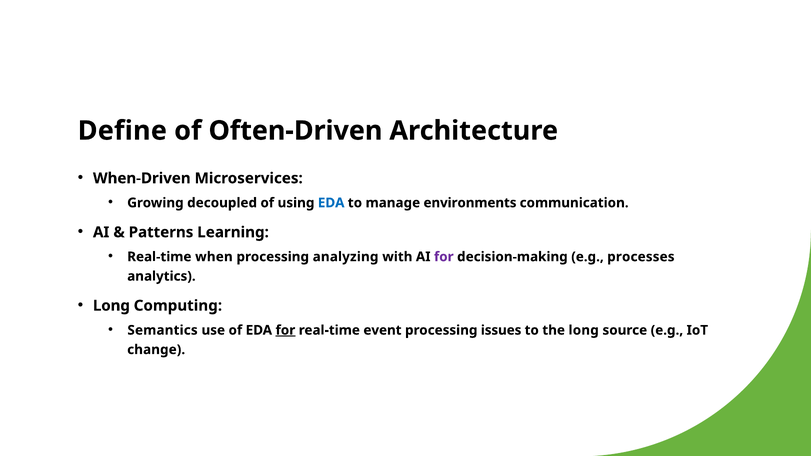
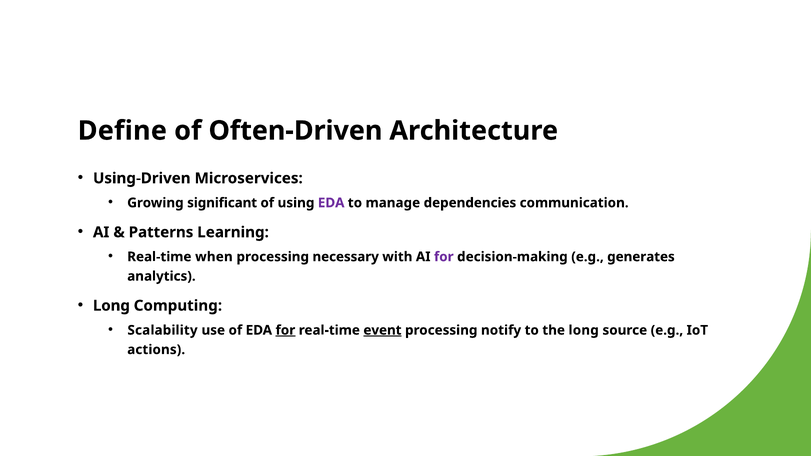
When-Driven: When-Driven -> Using-Driven (142, 178)
decoupled: decoupled -> significant (222, 203)
EDA colour: blue -> purple (331, 203)
environments: environments -> dependencies (470, 203)
analyzing: analyzing -> necessary (346, 257)
processes: processes -> generates (641, 257)
Semantics: Semantics -> Scalability (163, 330)
event underline: none -> present (382, 330)
issues: issues -> notify (501, 330)
change: change -> actions (156, 350)
